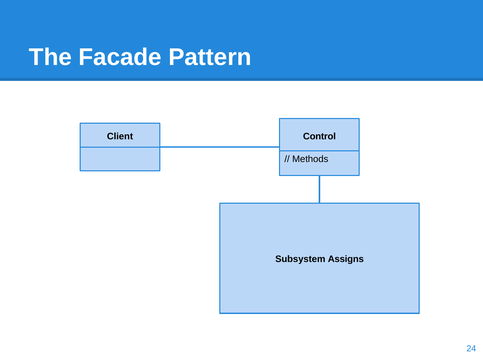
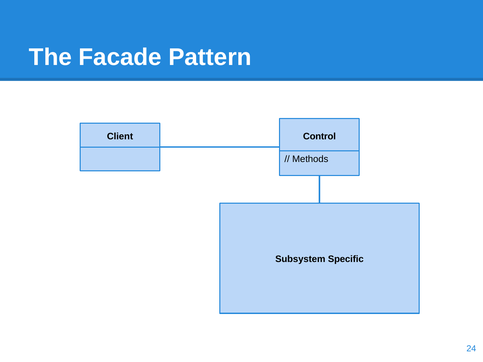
Assigns: Assigns -> Specific (346, 259)
